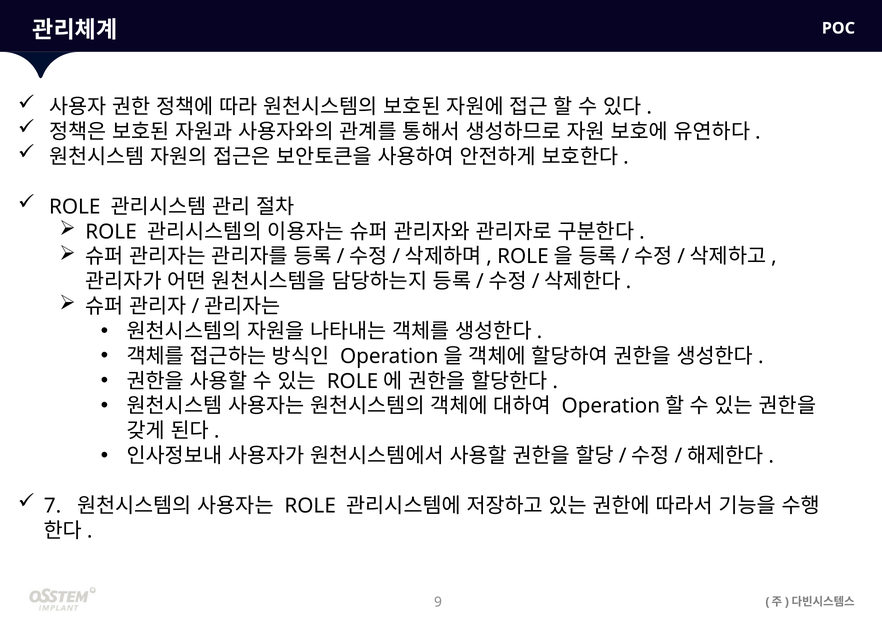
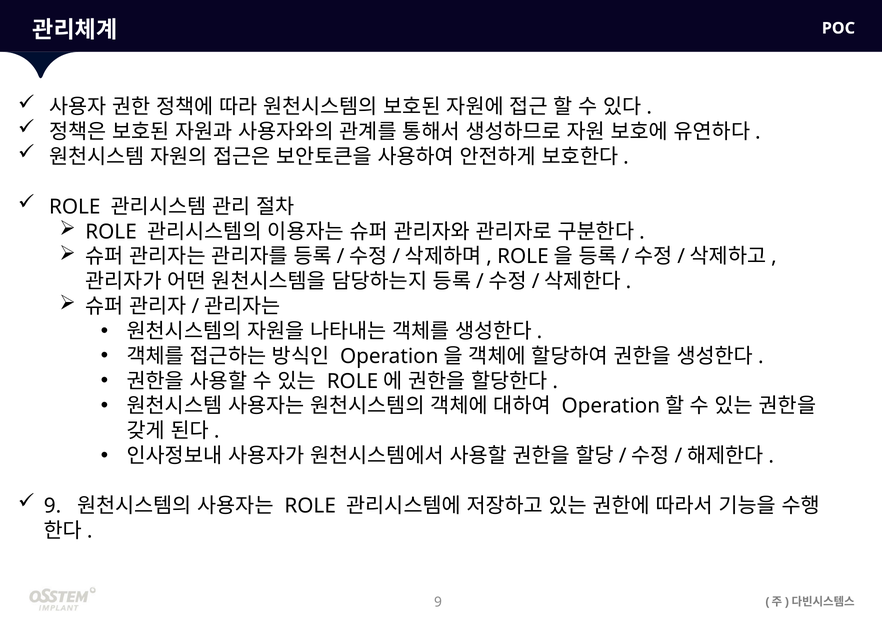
7: 7 -> 9 (53, 505)
